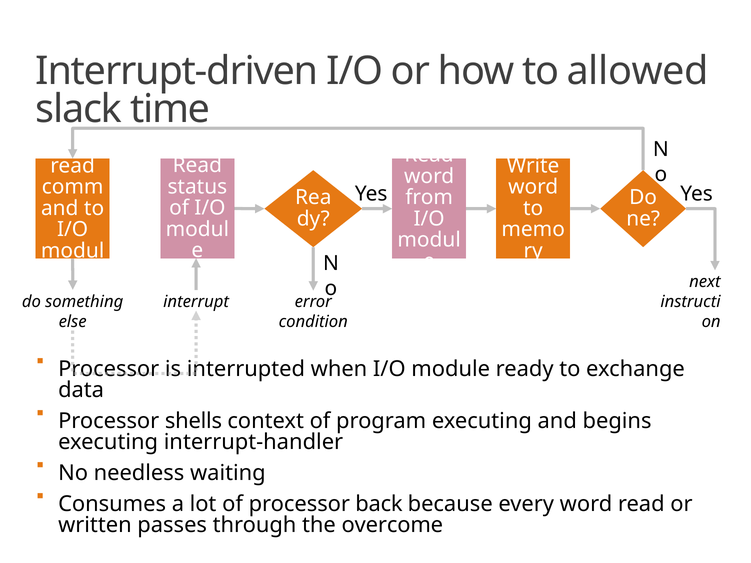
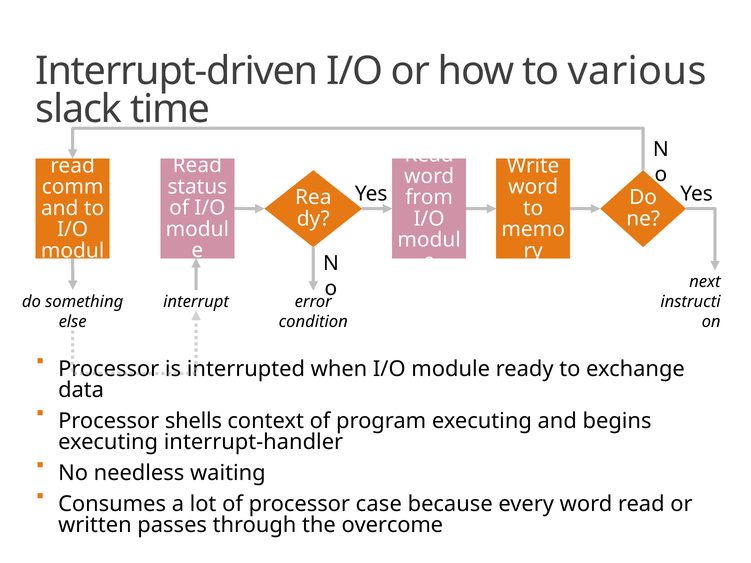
allowed: allowed -> various (637, 71)
back: back -> case (379, 504)
